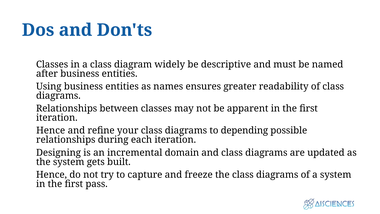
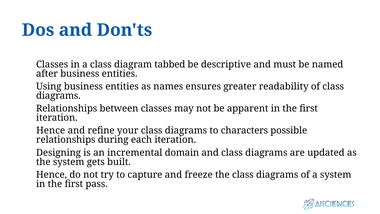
widely: widely -> tabbed (170, 64)
depending: depending -> characters (244, 130)
